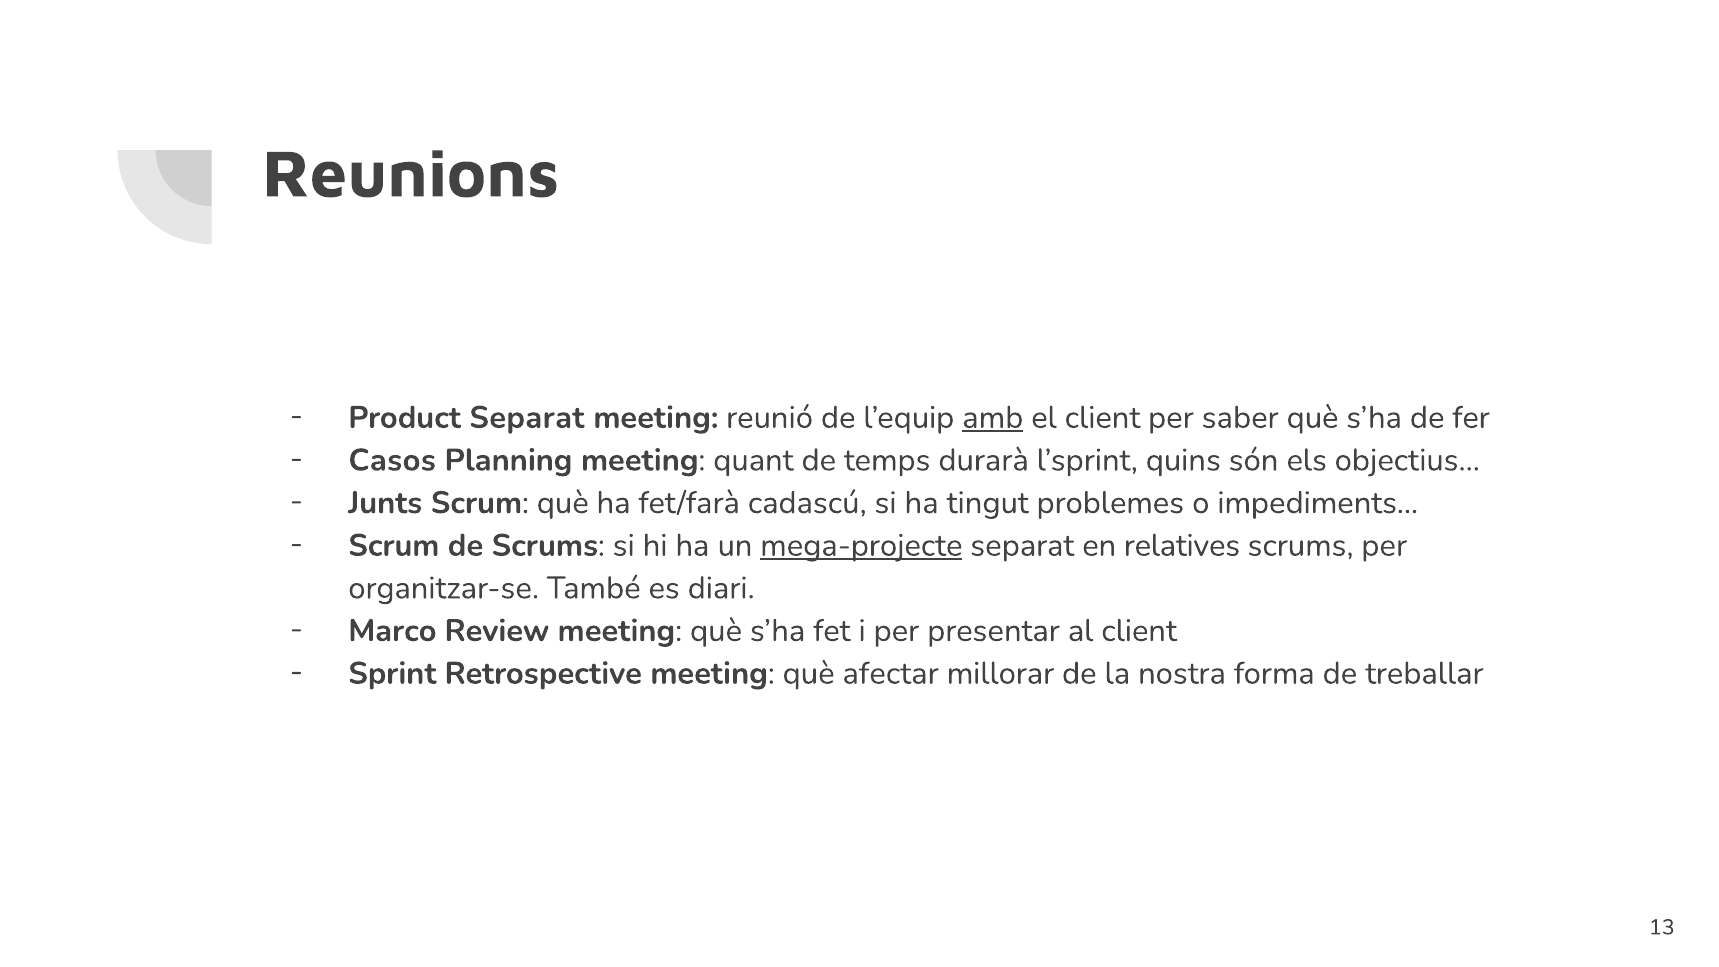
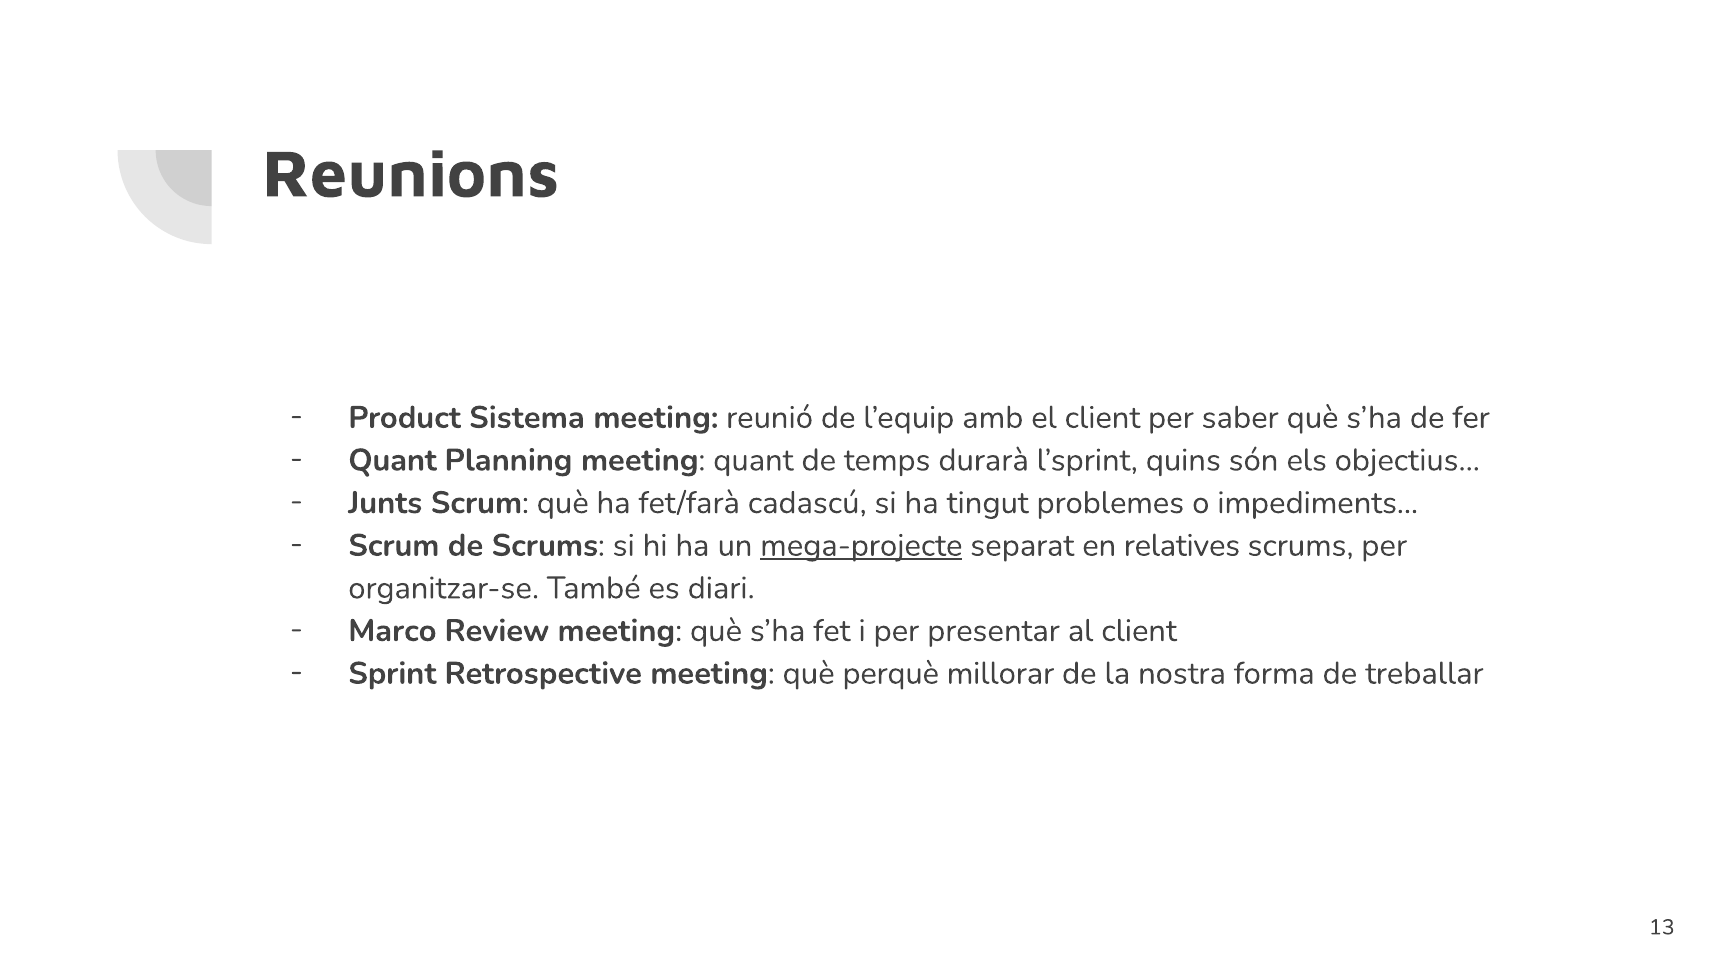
Product Separat: Separat -> Sistema (527, 418)
amb underline: present -> none (993, 418)
Casos: Casos -> Quant (392, 460)
afectar: afectar -> perquè (891, 673)
